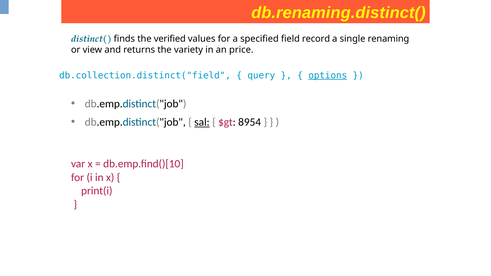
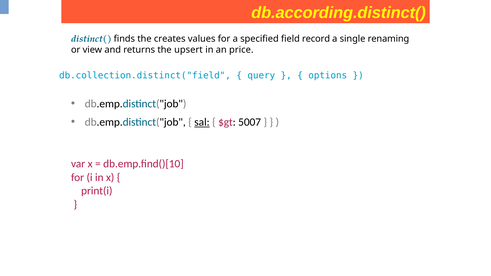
db.renaming.distinct(: db.renaming.distinct( -> db.according.distinct( (339, 13)
verified: verified -> creates (170, 39)
variety: variety -> upsert (188, 50)
options underline: present -> none (328, 75)
8954: 8954 -> 5007 (250, 122)
